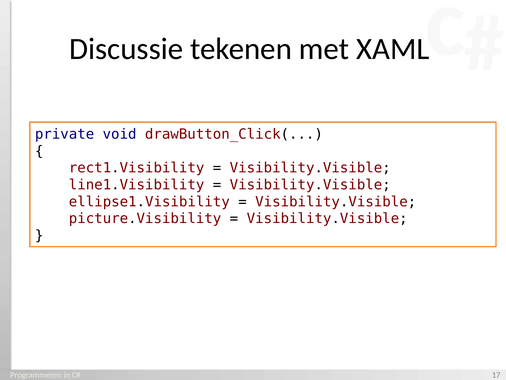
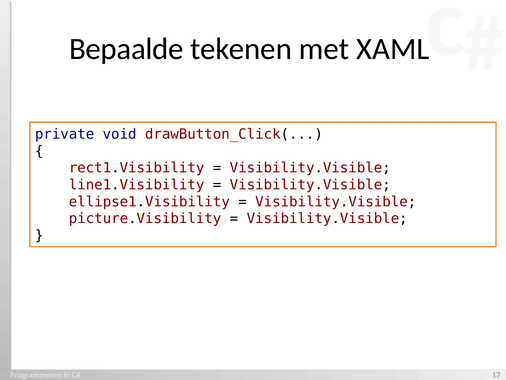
Discussie: Discussie -> Bepaalde (126, 49)
